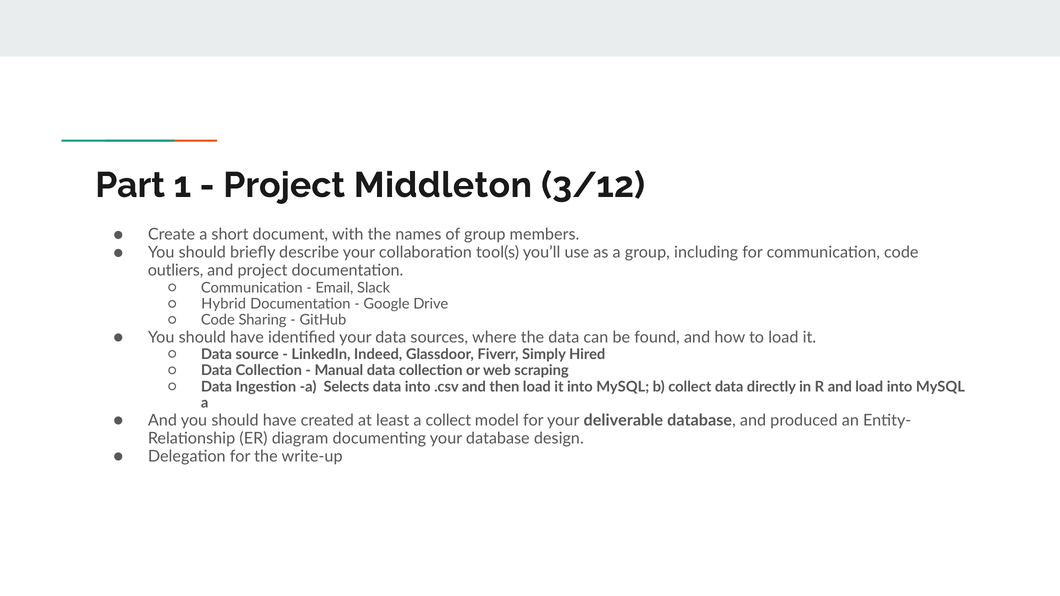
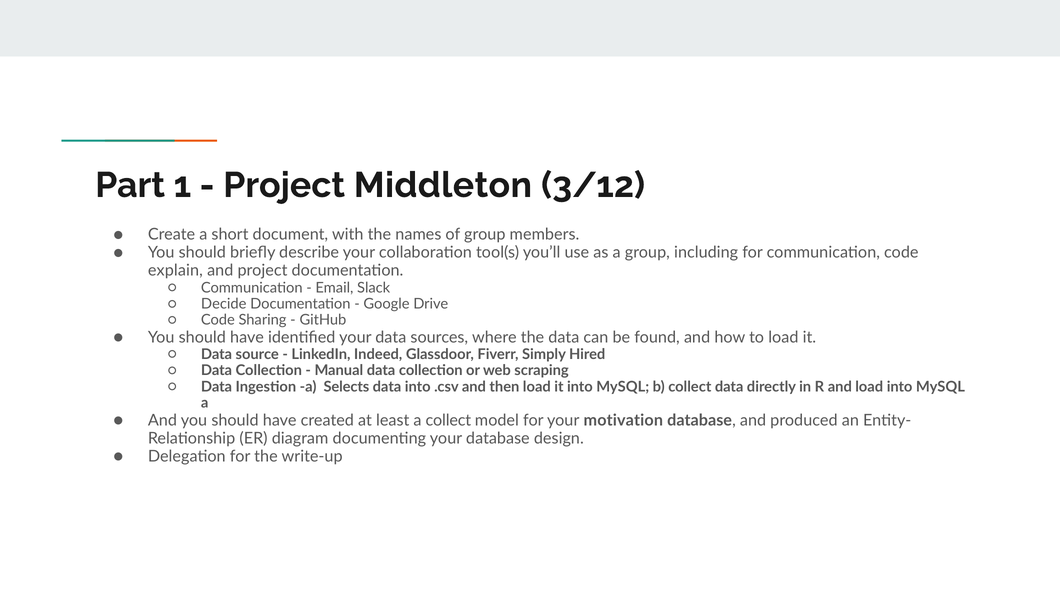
outliers: outliers -> explain (175, 271)
Hybrid: Hybrid -> Decide (224, 304)
deliverable: deliverable -> motivation (623, 420)
